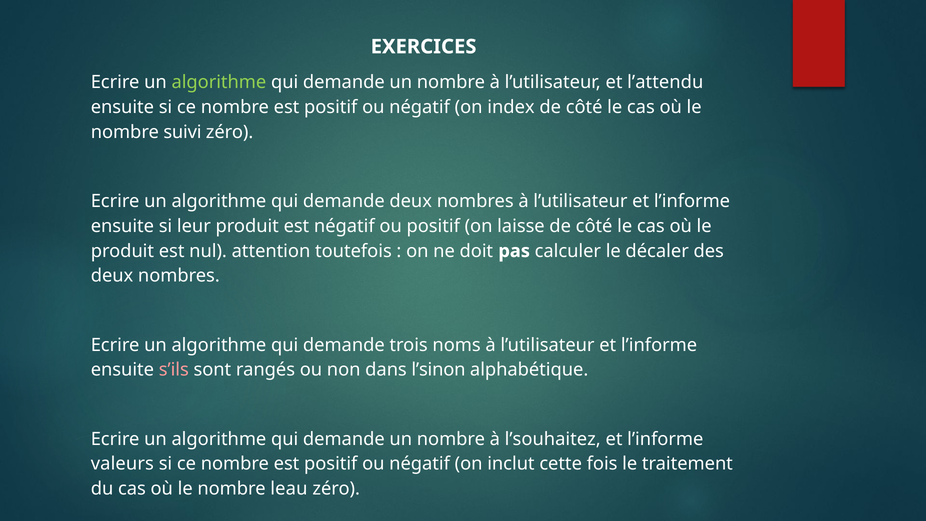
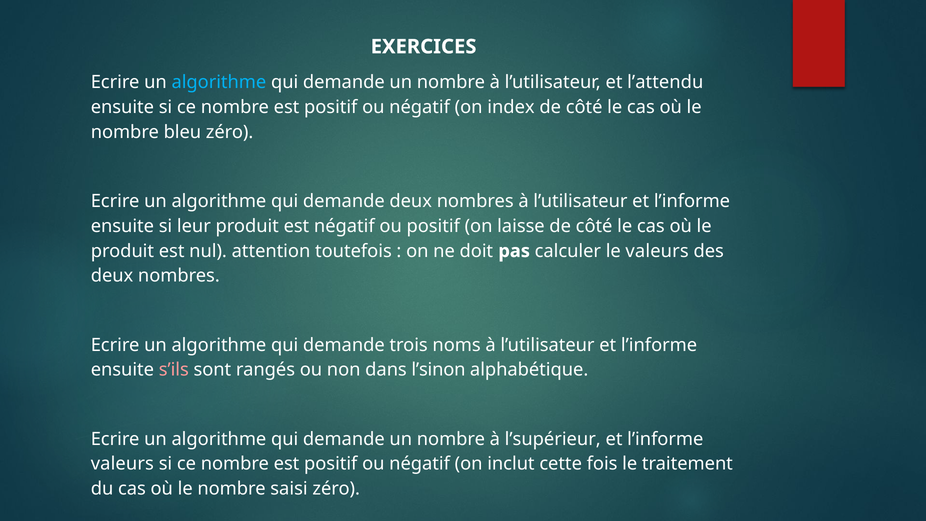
algorithme colour: light green -> light blue (219, 82)
suivi: suivi -> bleu (182, 132)
le décaler: décaler -> valeurs (657, 251)
l’souhaitez: l’souhaitez -> l’supérieur (553, 439)
leau: leau -> saisi (289, 489)
